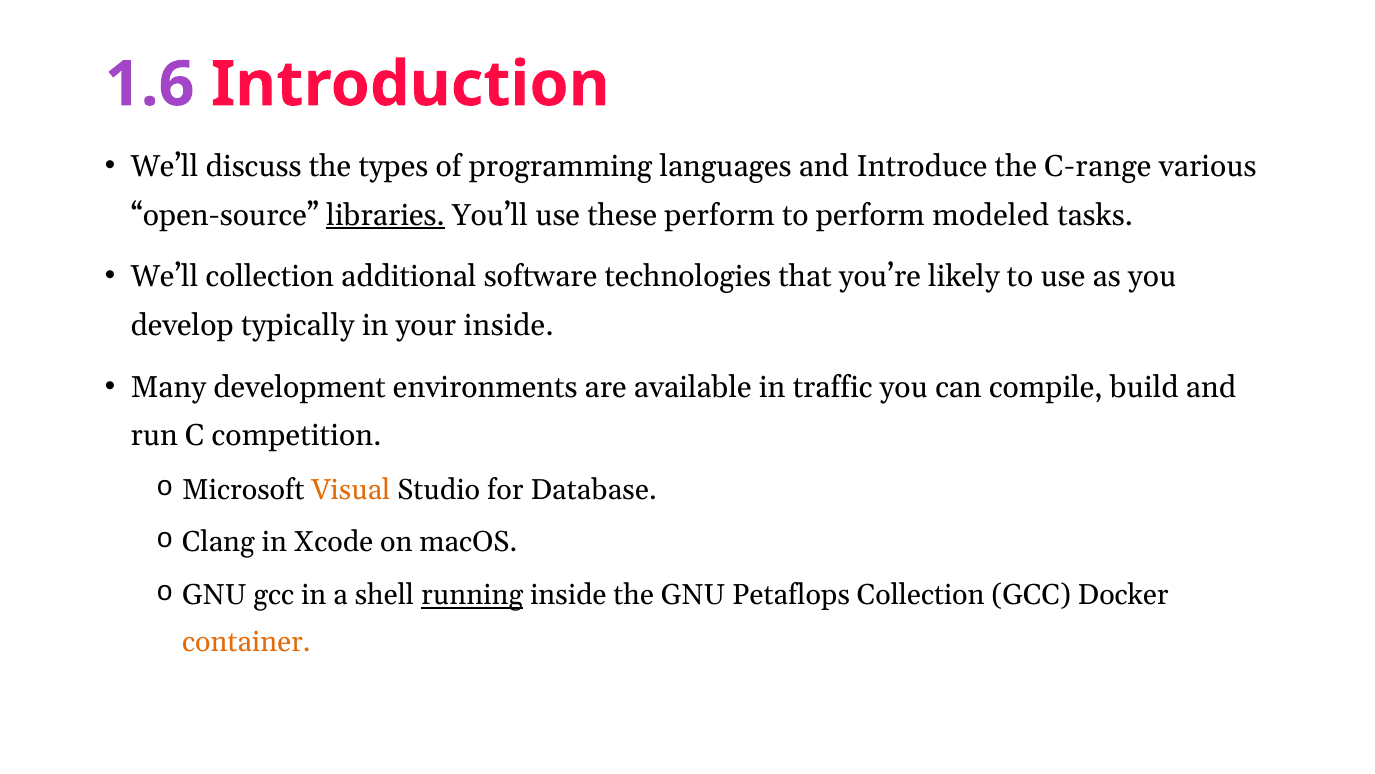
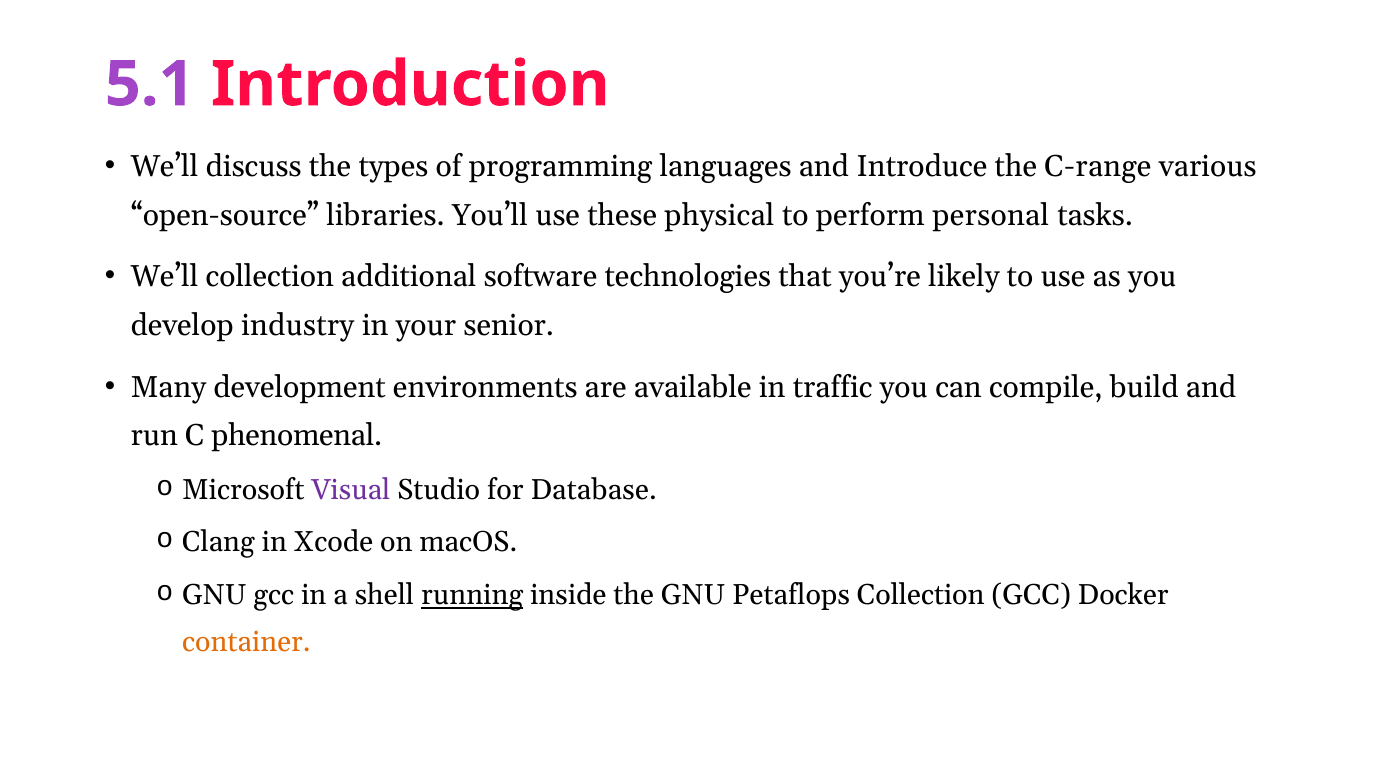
1.6: 1.6 -> 5.1 (150, 84)
libraries underline: present -> none (386, 215)
these perform: perform -> physical (719, 215)
modeled: modeled -> personal (991, 215)
typically: typically -> industry (298, 325)
your inside: inside -> senior (509, 325)
competition: competition -> phenomenal (297, 436)
Visual colour: orange -> purple (351, 489)
